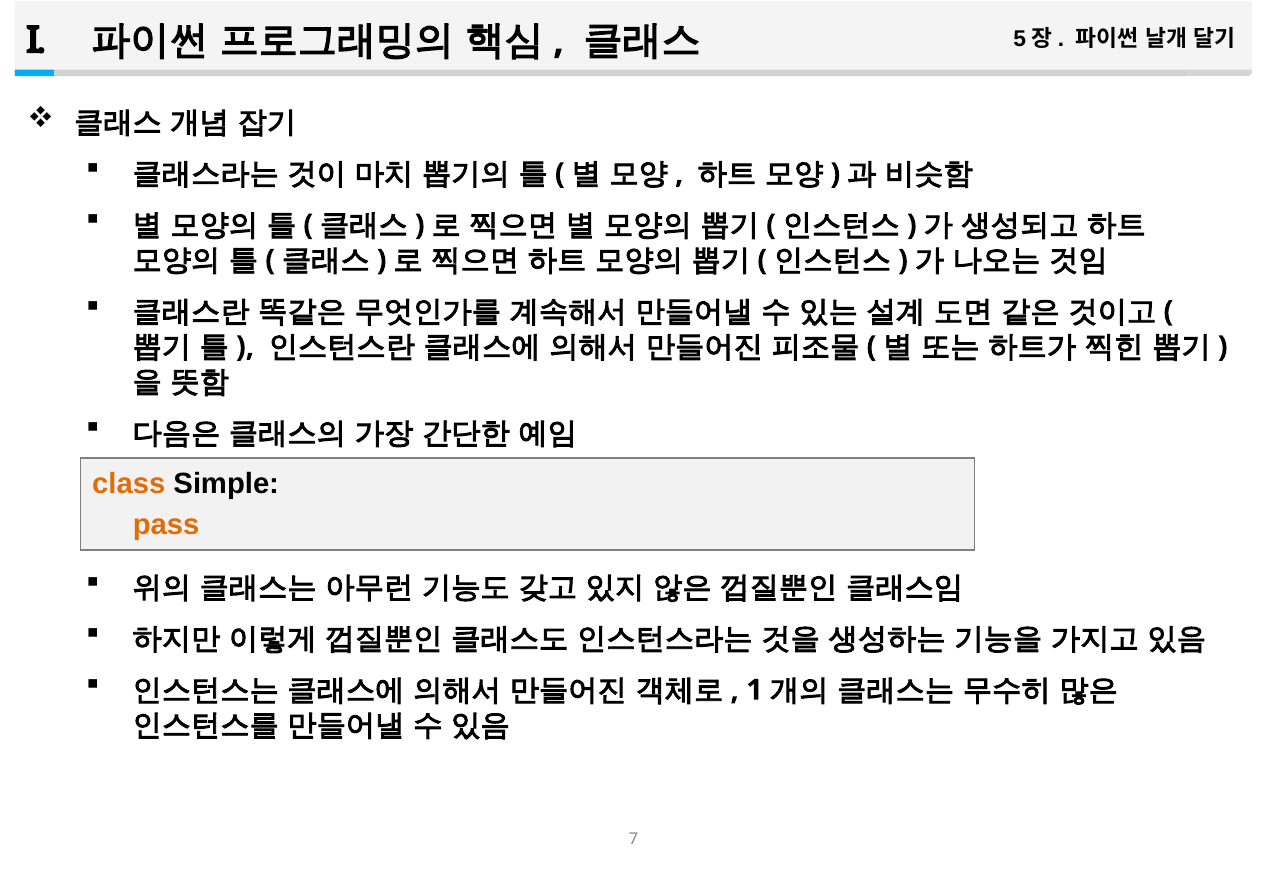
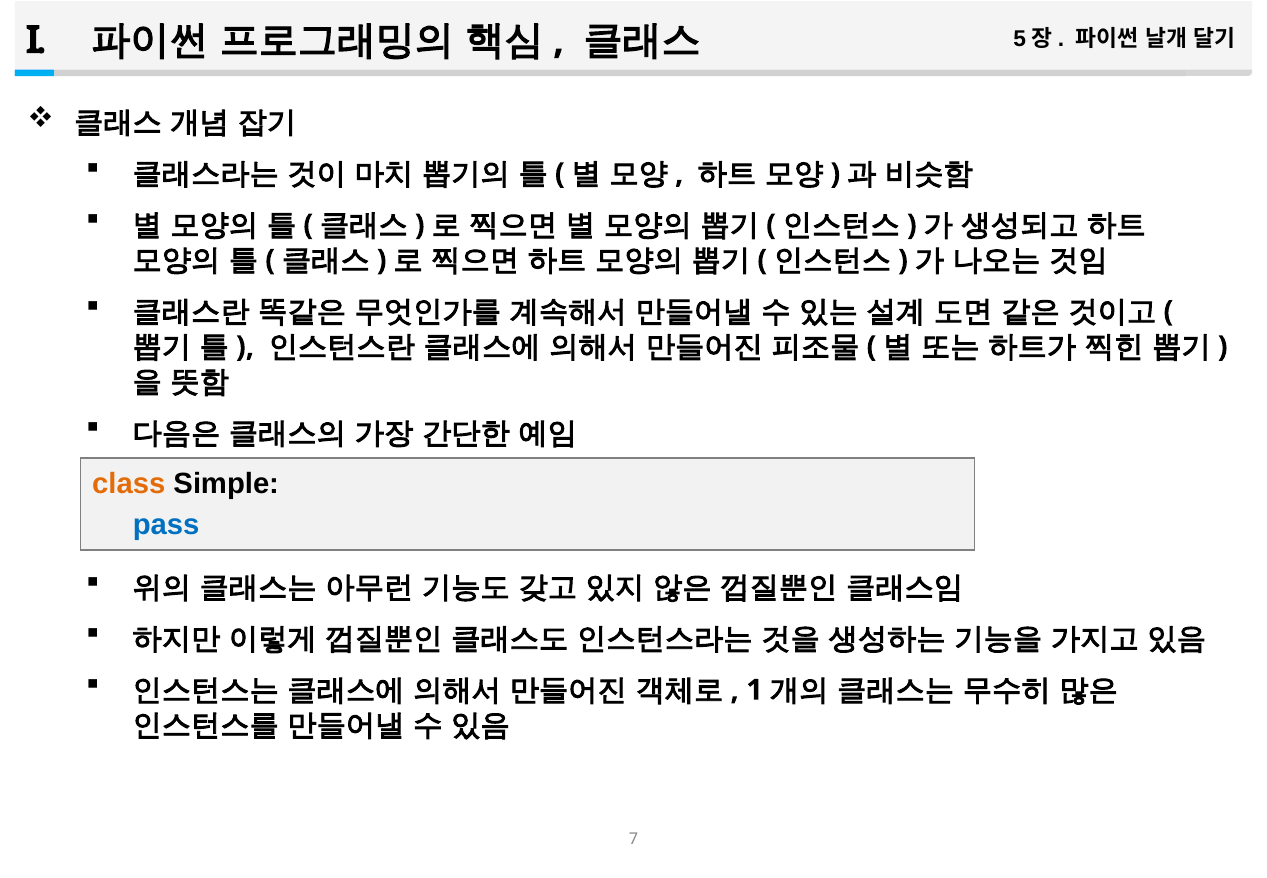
pass colour: orange -> blue (166, 524)
